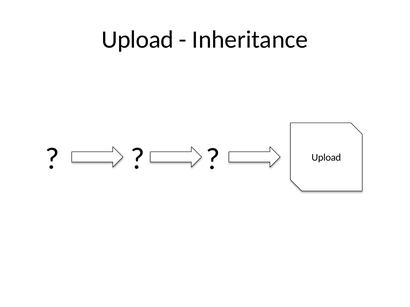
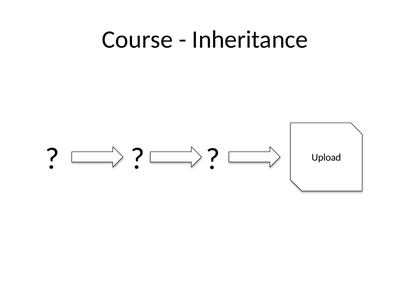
Upload: Upload -> Course (137, 40)
